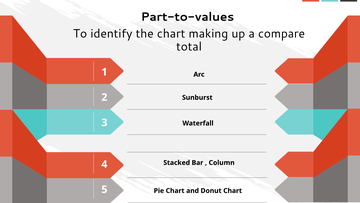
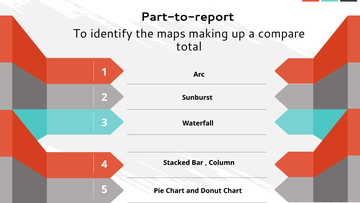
Part-to-values: Part-to-values -> Part-to-report (187, 17)
the chart: chart -> maps (171, 34)
